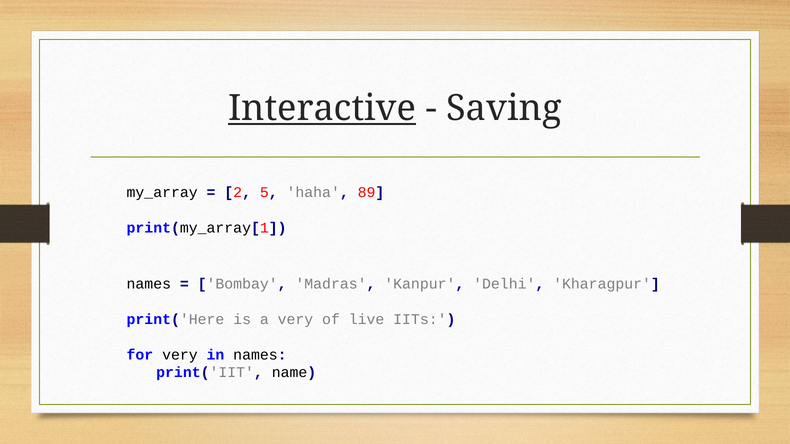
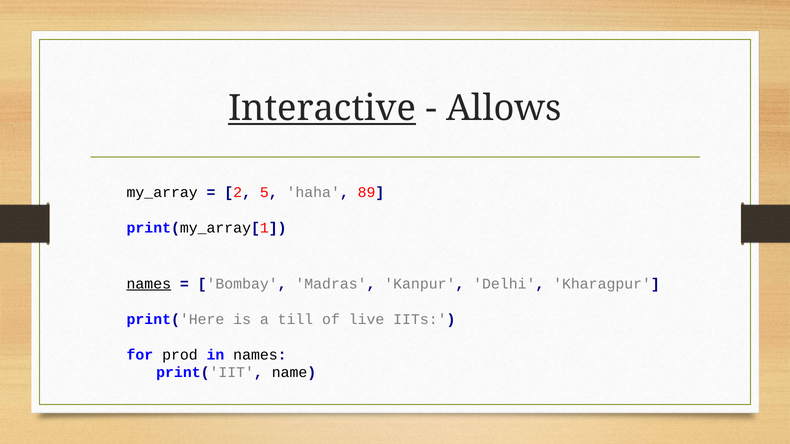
Saving: Saving -> Allows (504, 108)
names underline: none -> present (149, 284)
a very: very -> till (295, 320)
for very: very -> prod (180, 355)
